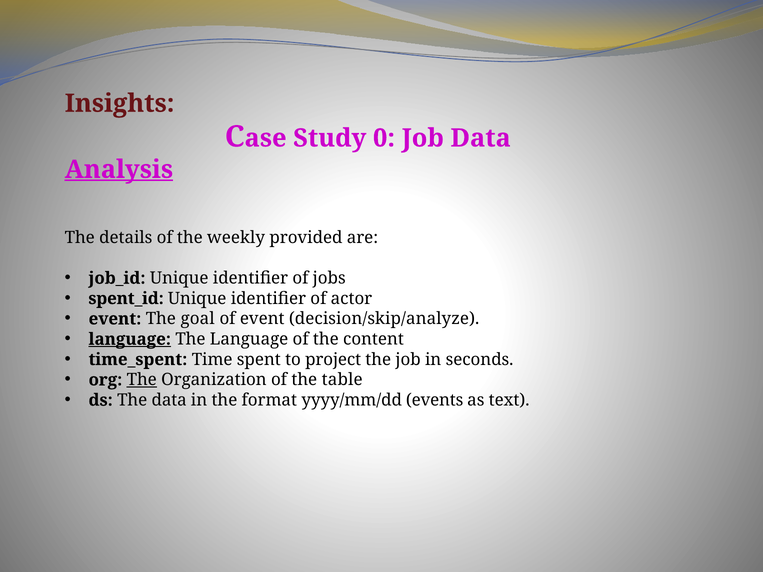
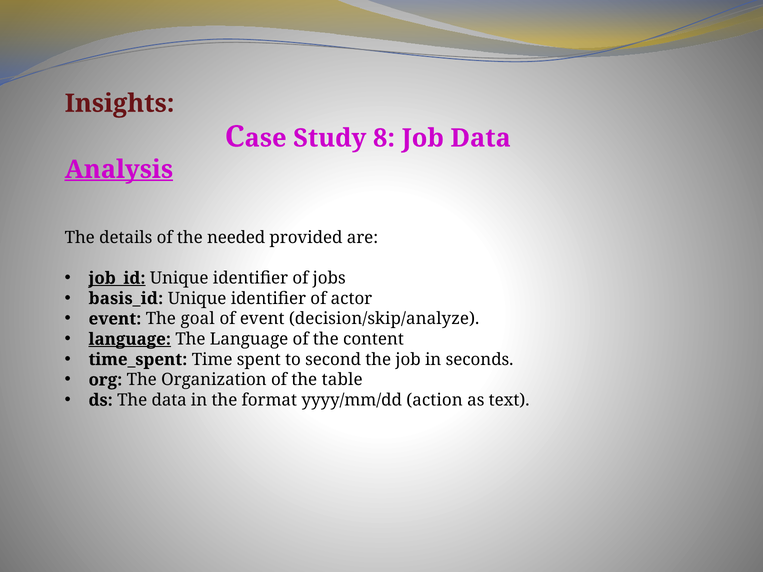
0: 0 -> 8 (384, 138)
weekly: weekly -> needed (236, 238)
job_id underline: none -> present (117, 278)
spent_id: spent_id -> basis_id (126, 299)
project: project -> second (333, 360)
The underline: present -> none (142, 380)
events: events -> action (434, 400)
